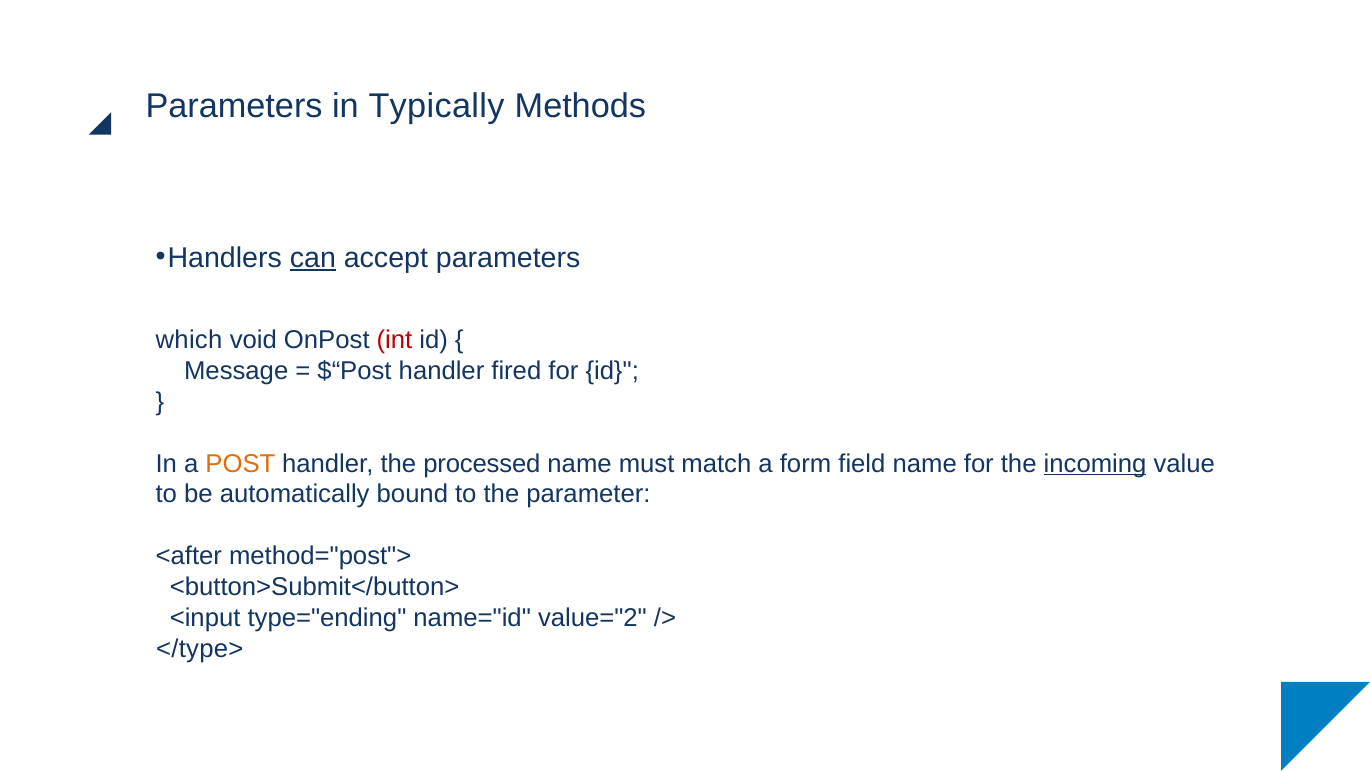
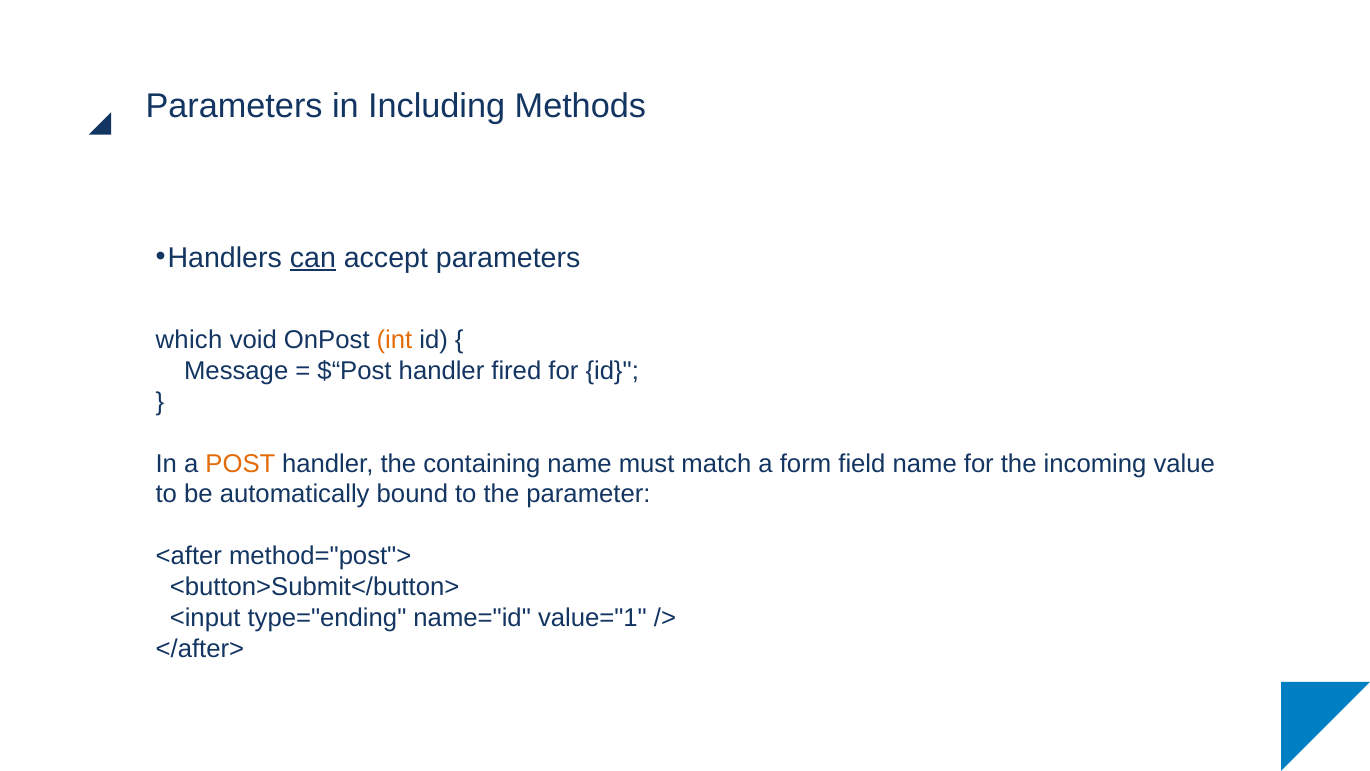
Typically: Typically -> Including (437, 106)
int colour: red -> orange (395, 340)
processed: processed -> containing (482, 463)
incoming underline: present -> none (1095, 463)
value="2: value="2 -> value="1 (592, 618)
</type>: </type> -> </after> (200, 648)
